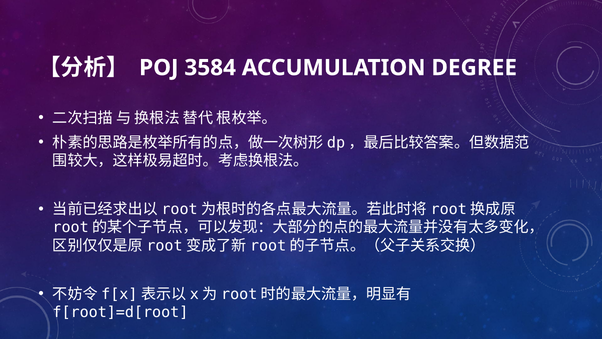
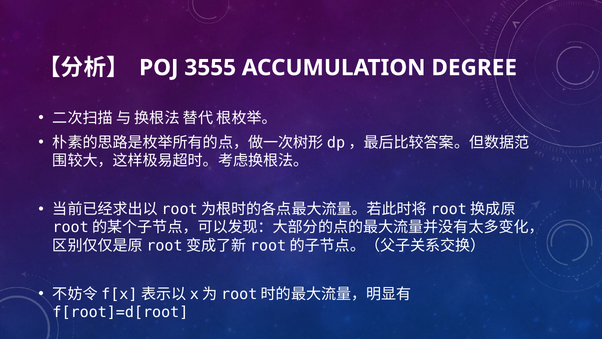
3584: 3584 -> 3555 (210, 68)
